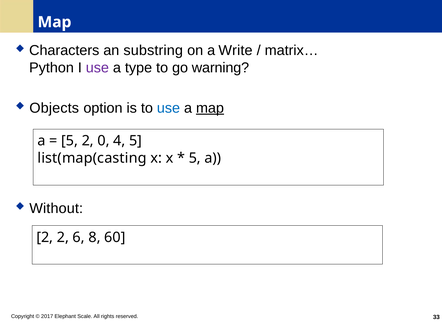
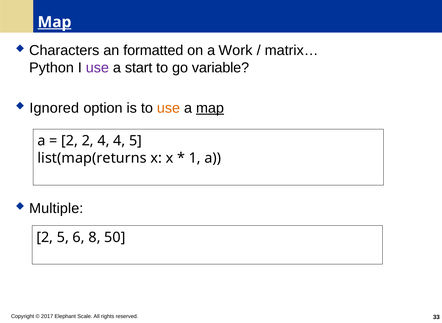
Map underline: none -> present (55, 22)
substring: substring -> formatted (153, 51)
Write: Write -> Work (236, 51)
type: type -> start (139, 68)
warning: warning -> variable (220, 68)
Objects: Objects -> Ignored (54, 108)
use colour: blue -> orange (168, 108)
5: 5 -> 2 (70, 141)
2 0: 0 -> 4 (104, 141)
list(map(casting: list(map(casting -> list(map(returns (92, 158)
5: 5 -> 1 (195, 158)
Without: Without -> Multiple (56, 209)
2 2: 2 -> 5 (63, 238)
60: 60 -> 50 (115, 238)
